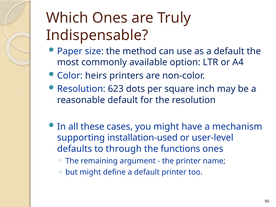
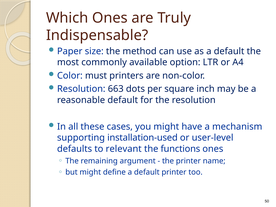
heirs: heirs -> must (96, 76)
623: 623 -> 663 (116, 89)
through: through -> relevant (124, 149)
